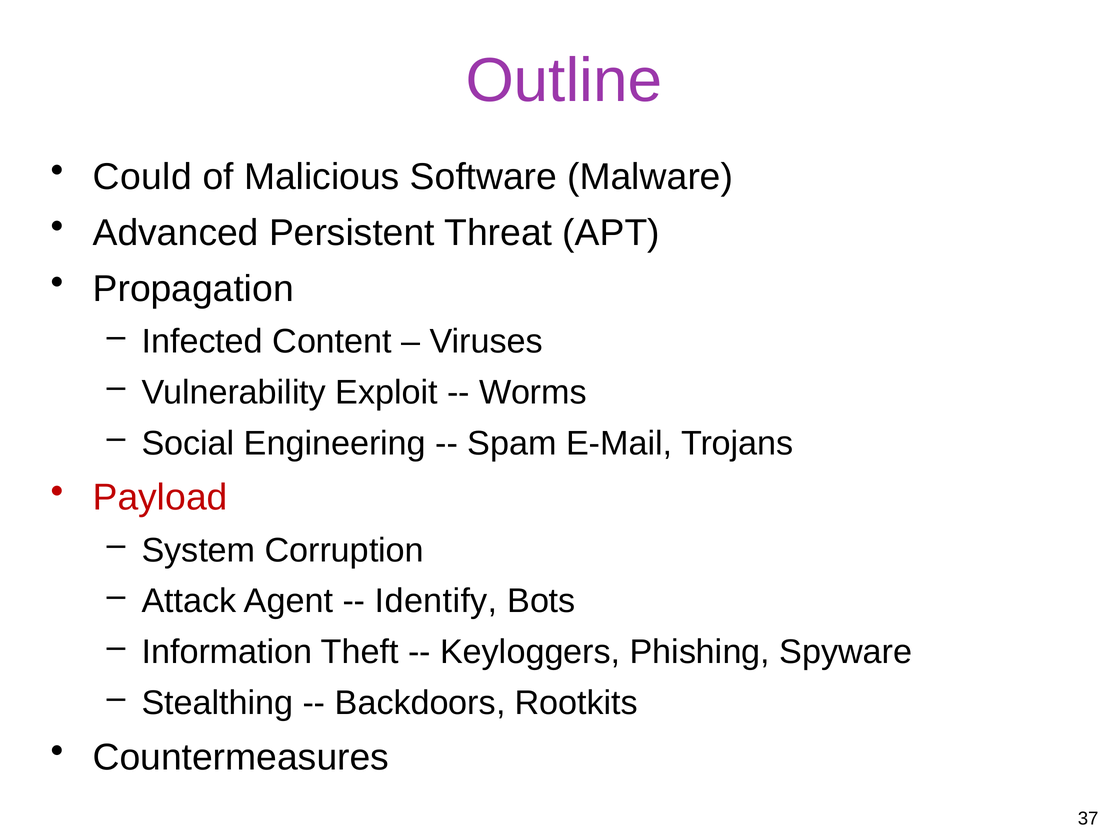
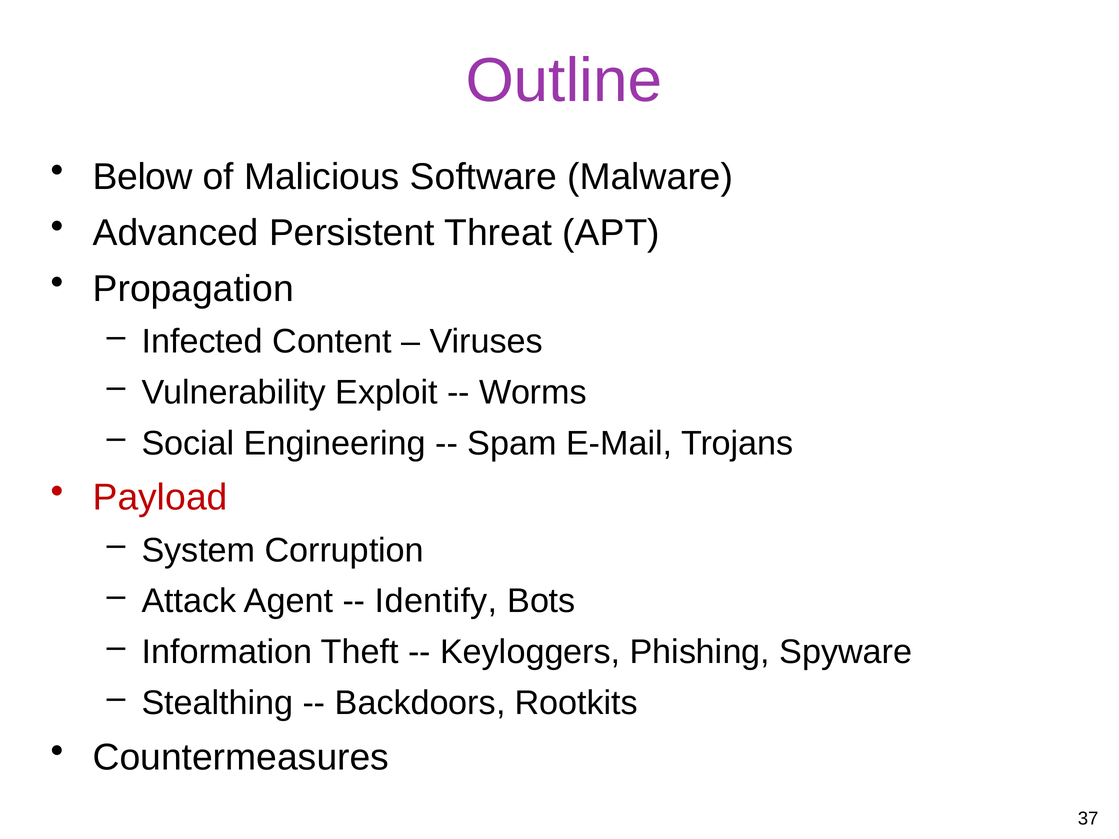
Could: Could -> Below (143, 177)
